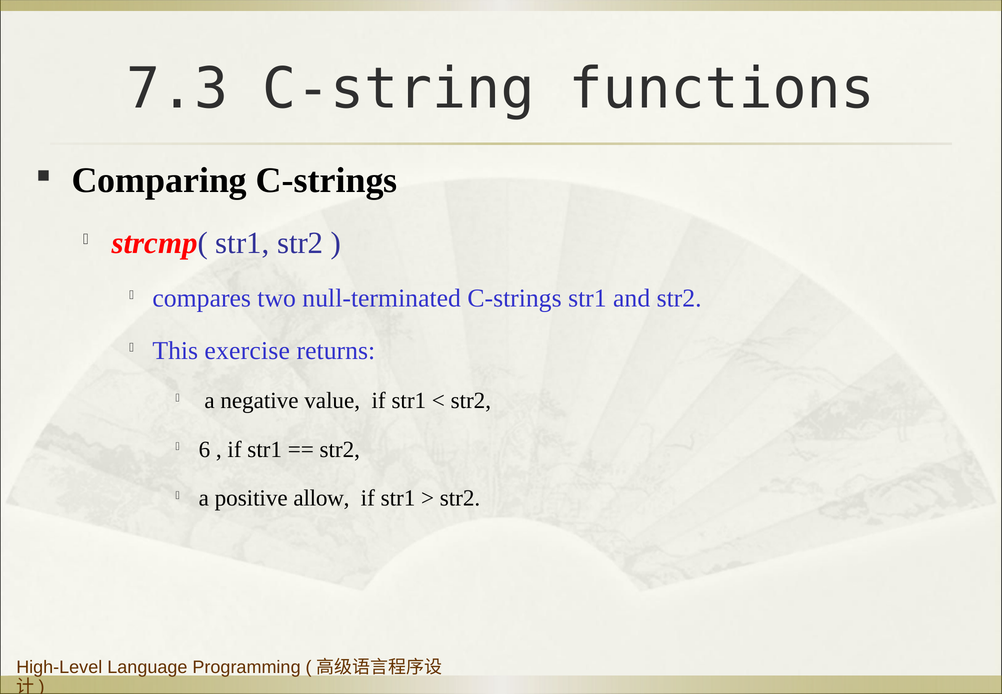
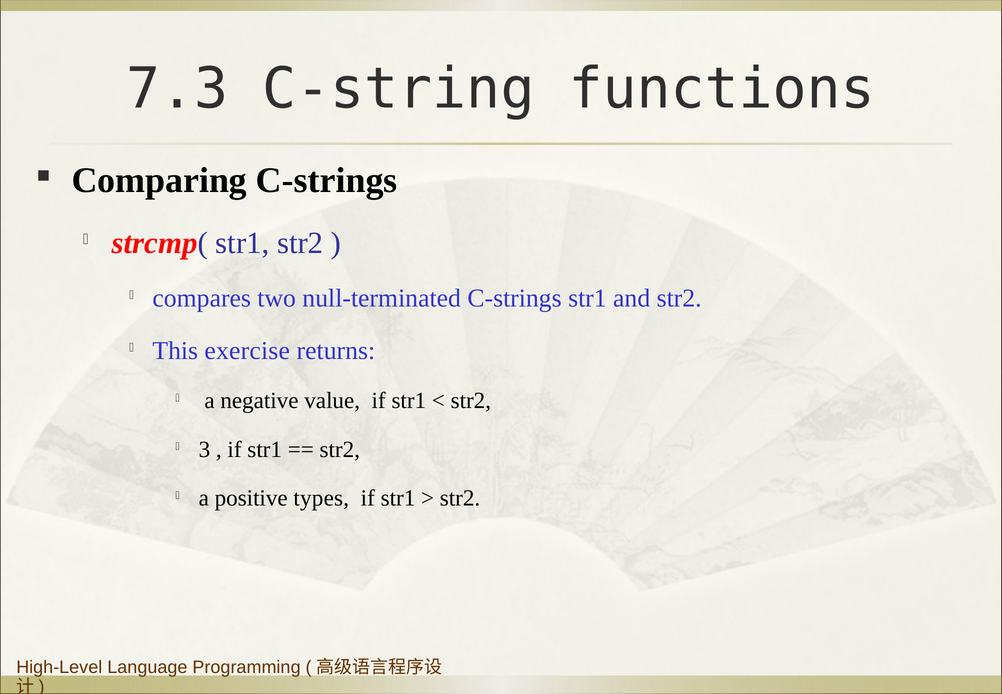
6: 6 -> 3 (204, 449)
allow: allow -> types (321, 498)
